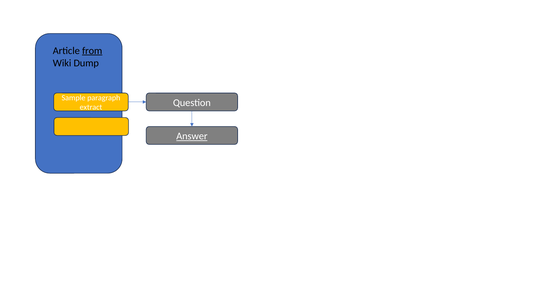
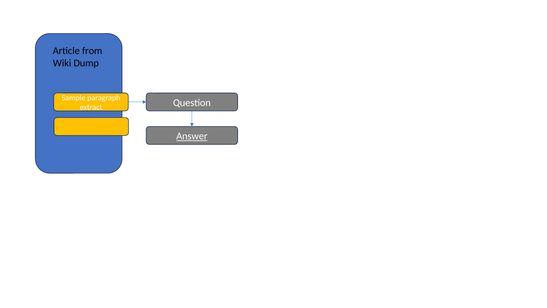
from underline: present -> none (92, 51)
